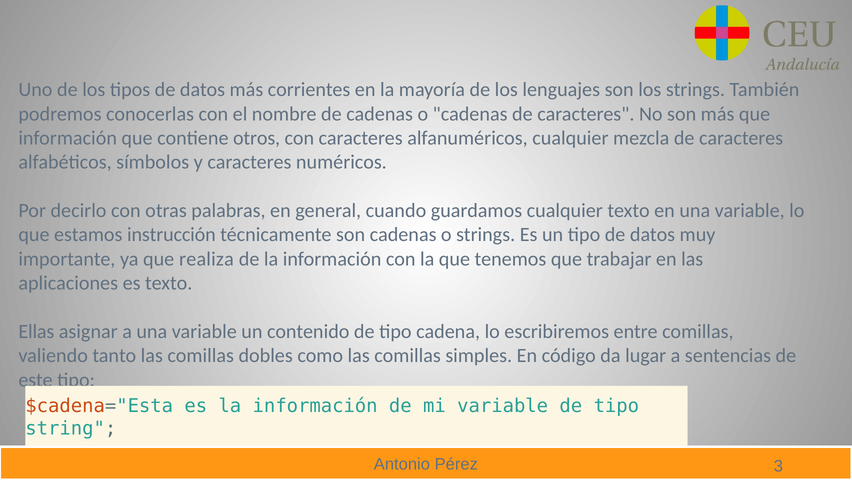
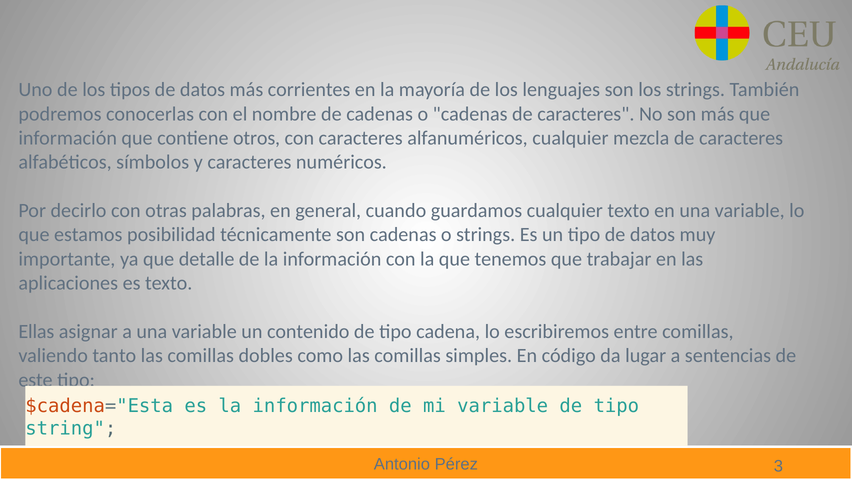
instrucción: instrucción -> posibilidad (171, 234)
realiza: realiza -> detalle (207, 259)
